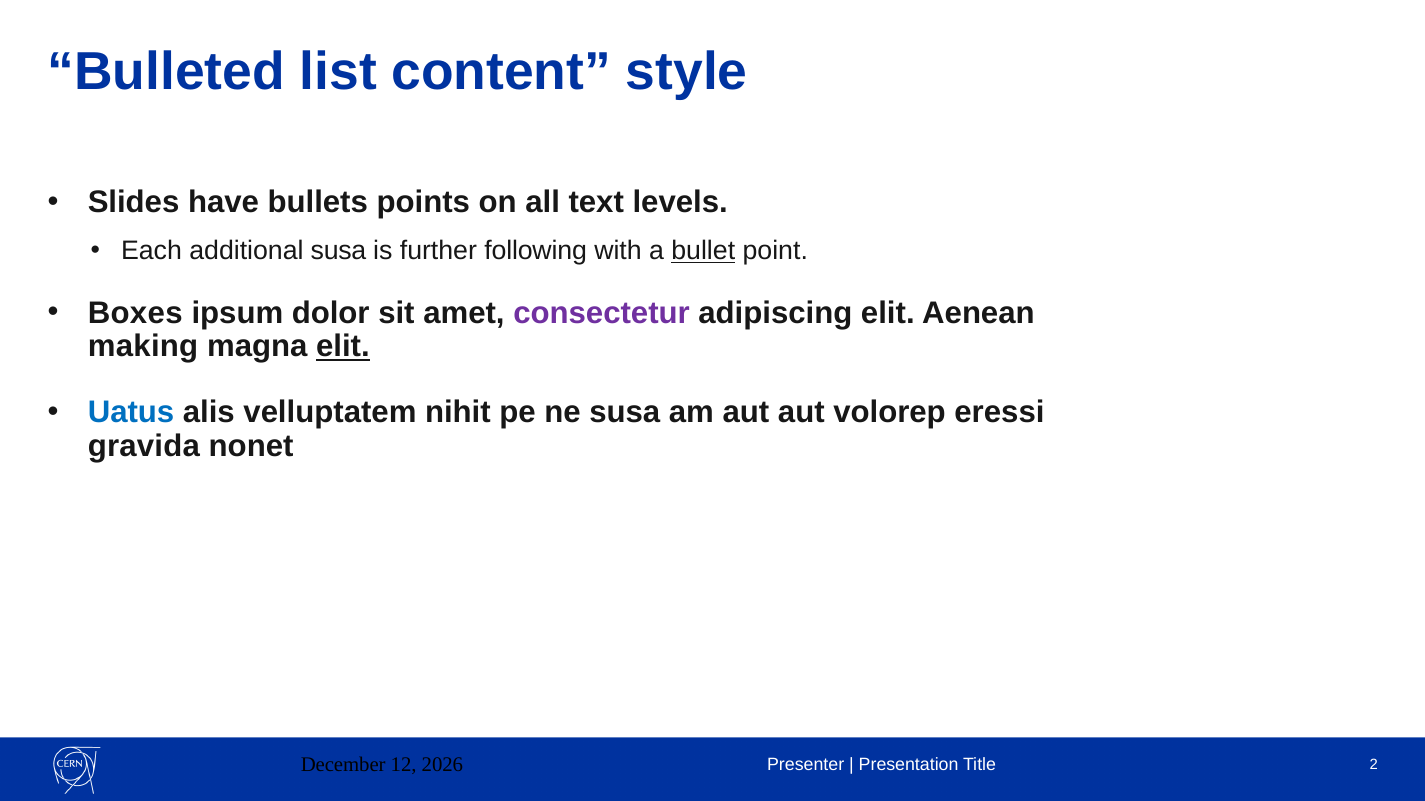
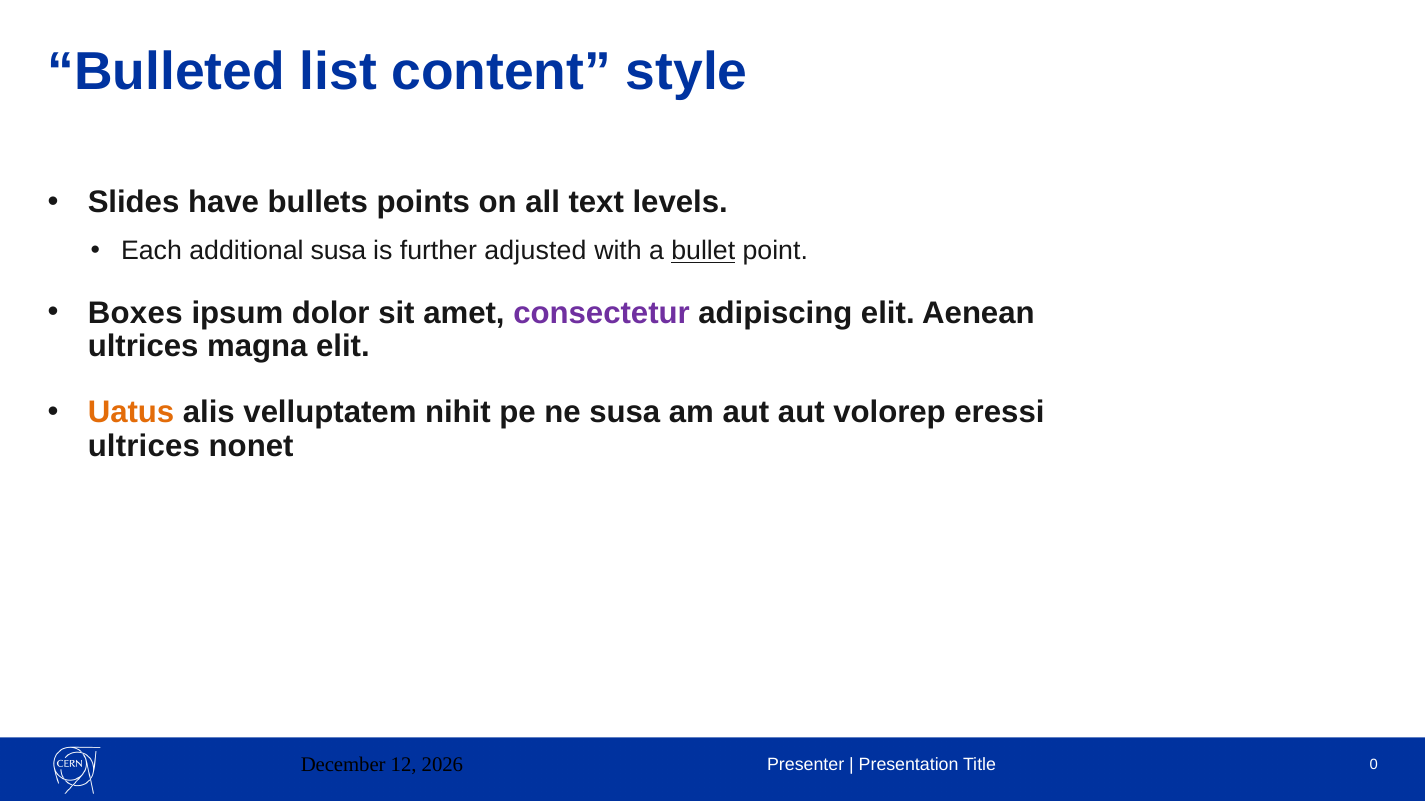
following: following -> adjusted (535, 251)
making: making -> ultrices (143, 347)
elit underline: present -> none (343, 347)
Uatus colour: blue -> orange (131, 413)
gravida: gravida -> ultrices (144, 447)
2: 2 -> 0 (1374, 765)
